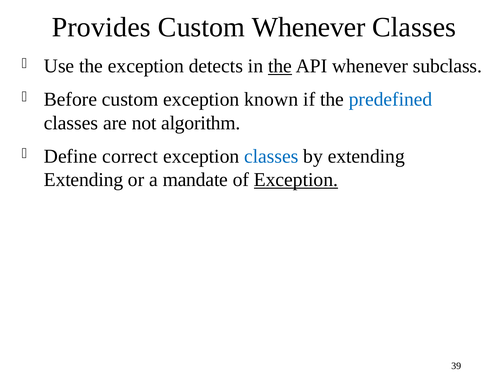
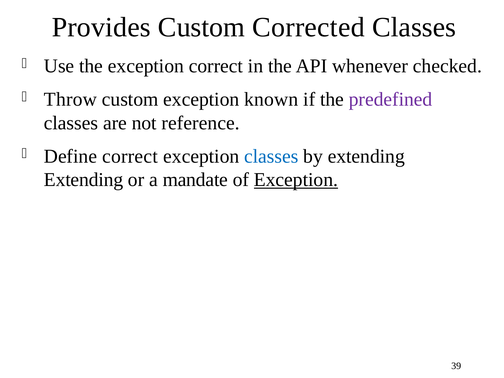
Custom Whenever: Whenever -> Corrected (308, 27)
exception detects: detects -> correct (216, 66)
the underline: present -> none (280, 66)
subclass: subclass -> checked (447, 66)
Before: Before -> Throw (70, 99)
predefined colour: blue -> purple (391, 99)
algorithm: algorithm -> reference (201, 123)
